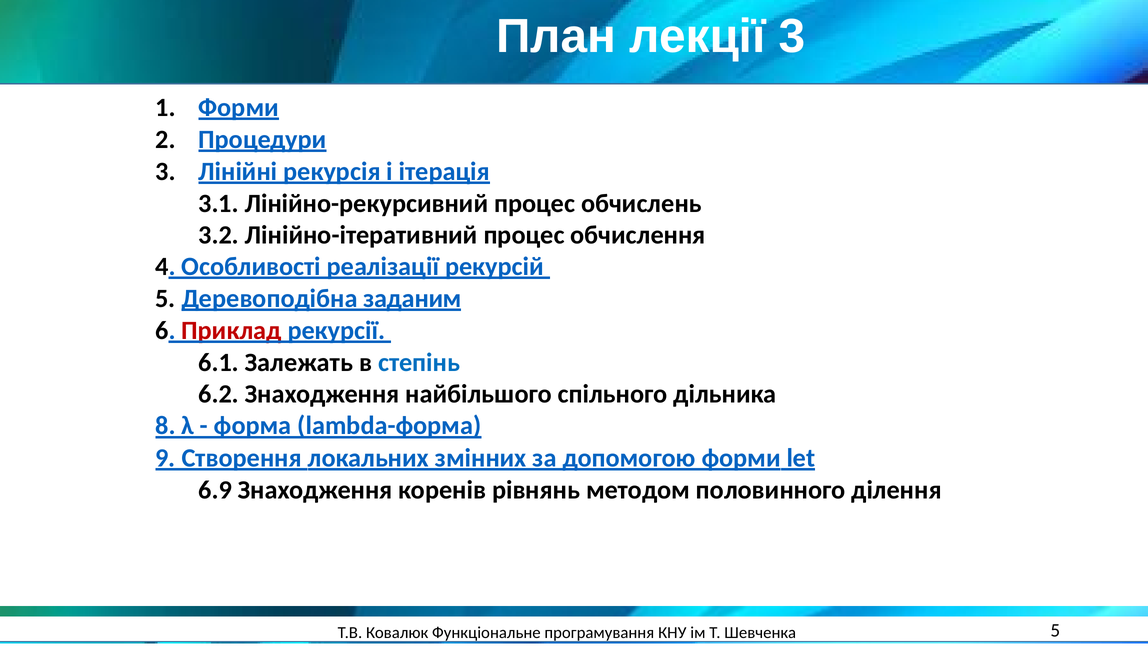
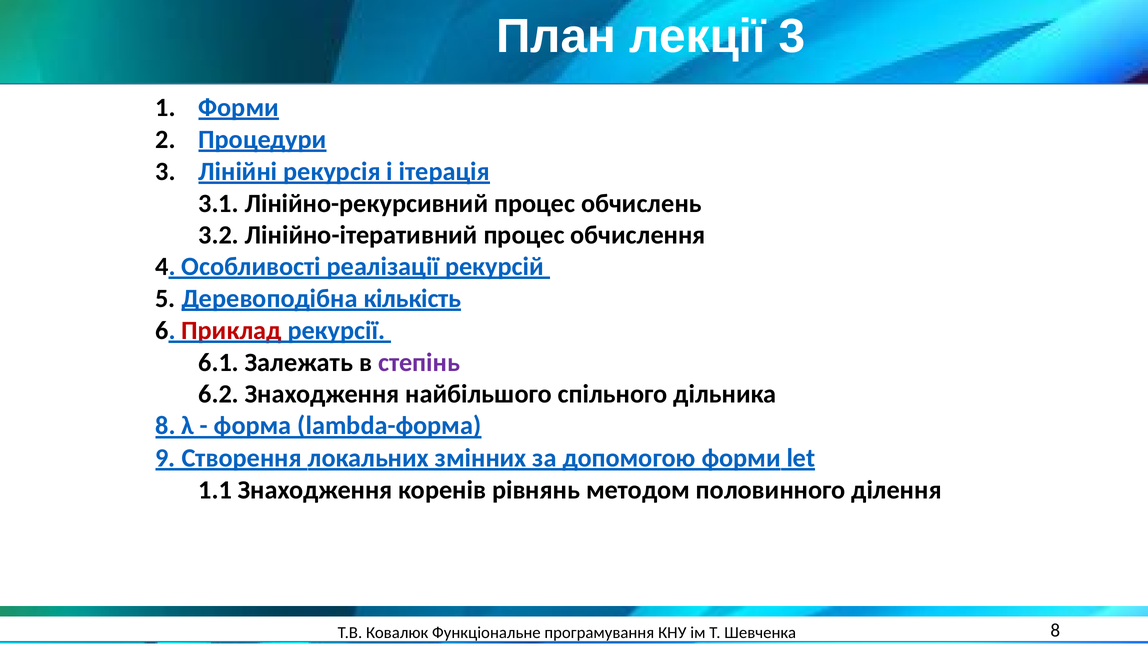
заданим: заданим -> кількість (412, 299)
степінь colour: blue -> purple (419, 363)
6.9: 6.9 -> 1.1 (215, 490)
5: 5 -> 8 (1055, 630)
